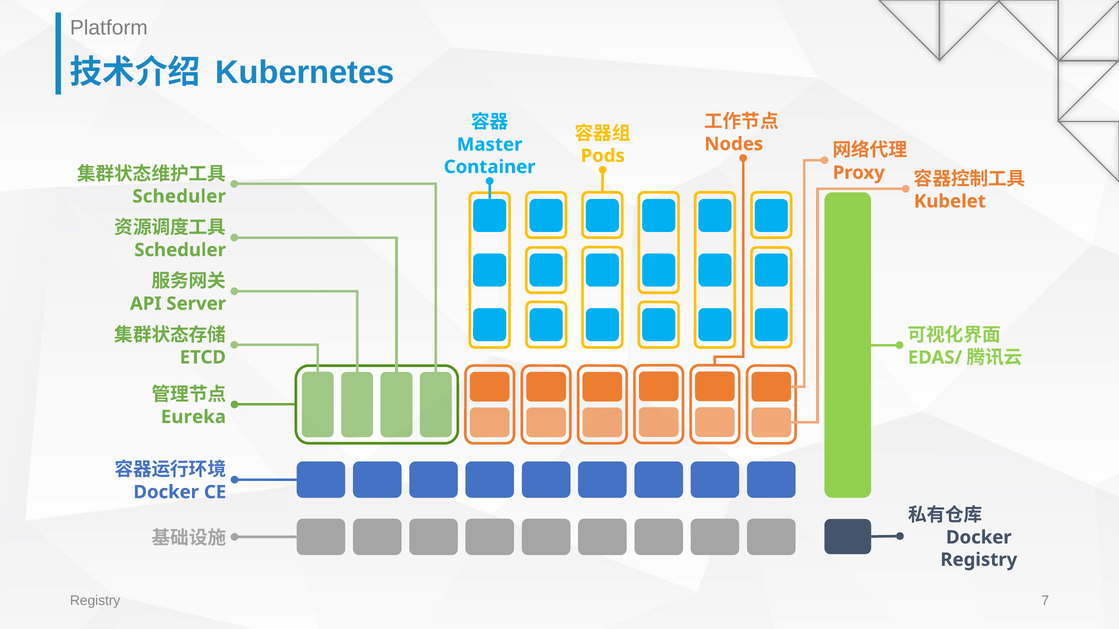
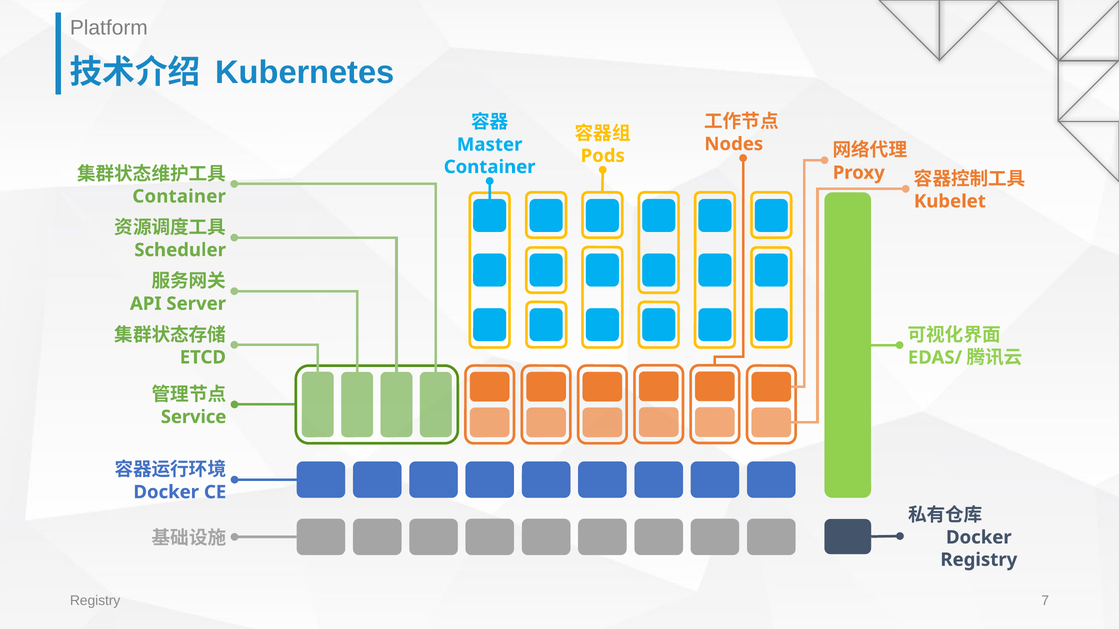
Scheduler: Scheduler -> Container (179, 197)
Eureka: Eureka -> Service (194, 417)
